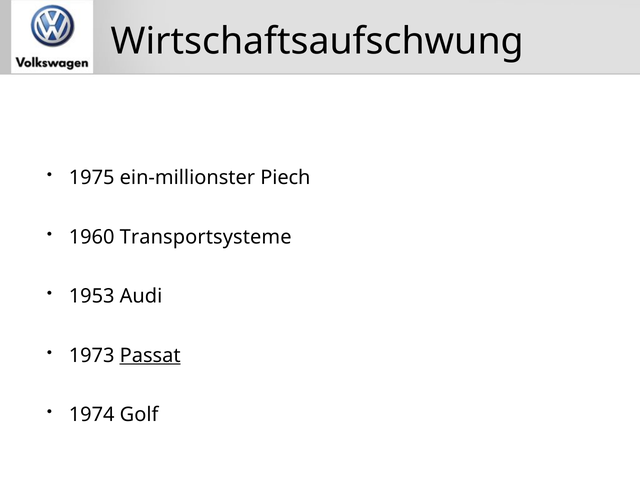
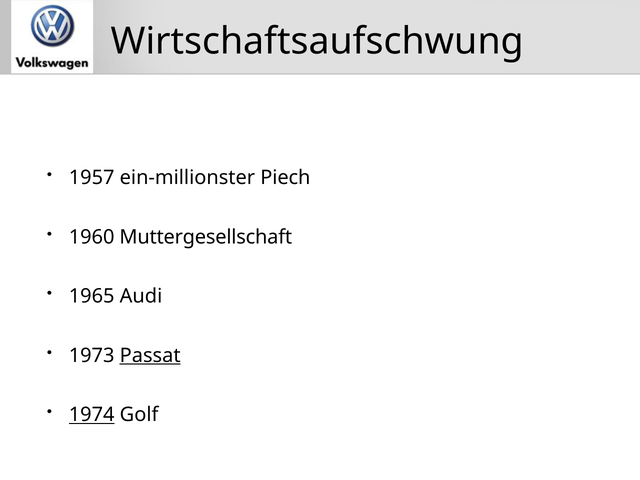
1975: 1975 -> 1957 (92, 178)
Transportsysteme: Transportsysteme -> Muttergesellschaft (206, 237)
1953: 1953 -> 1965 (92, 296)
1974 underline: none -> present (92, 415)
